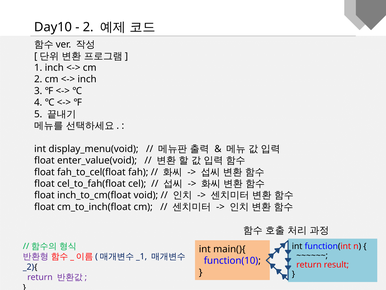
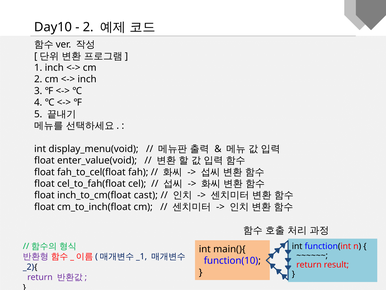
void: void -> cast (146, 195)
